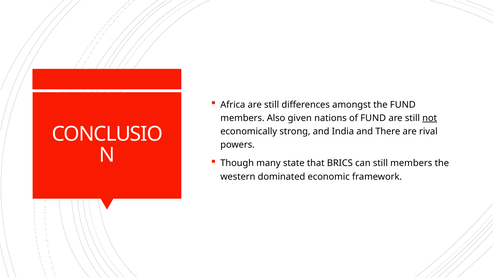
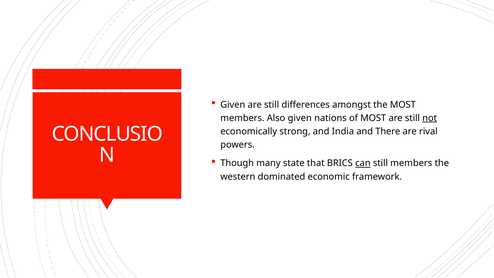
Africa: Africa -> Given (233, 105)
the FUND: FUND -> MOST (403, 105)
of FUND: FUND -> MOST (373, 118)
can underline: none -> present (363, 163)
